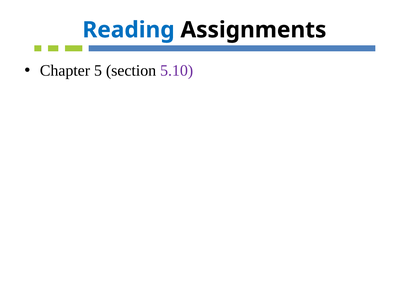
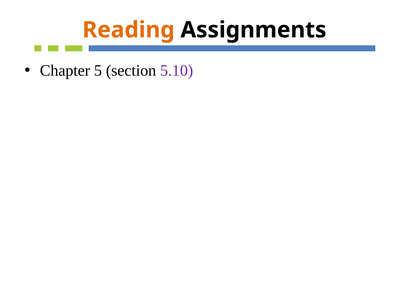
Reading colour: blue -> orange (129, 30)
